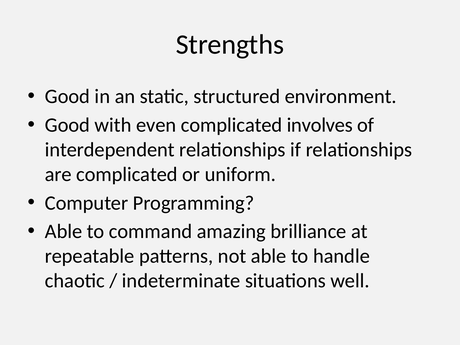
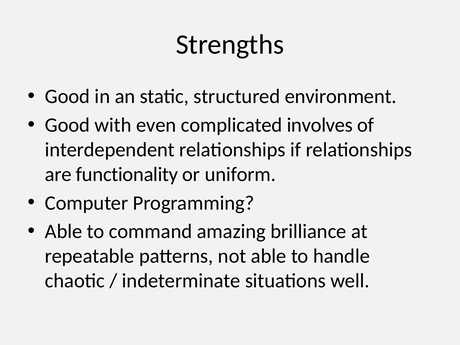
are complicated: complicated -> functionality (127, 174)
